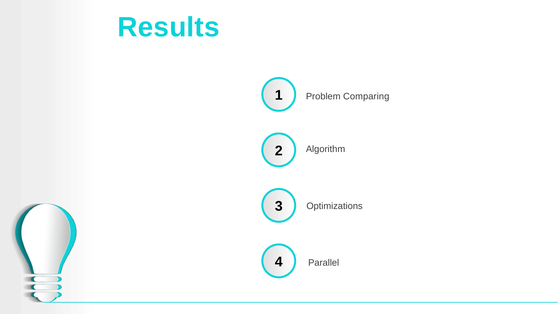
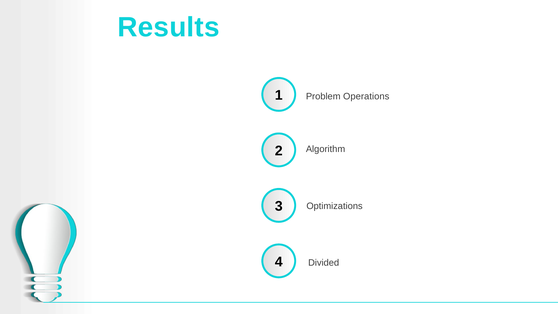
Comparing: Comparing -> Operations (366, 96)
Parallel: Parallel -> Divided (324, 263)
